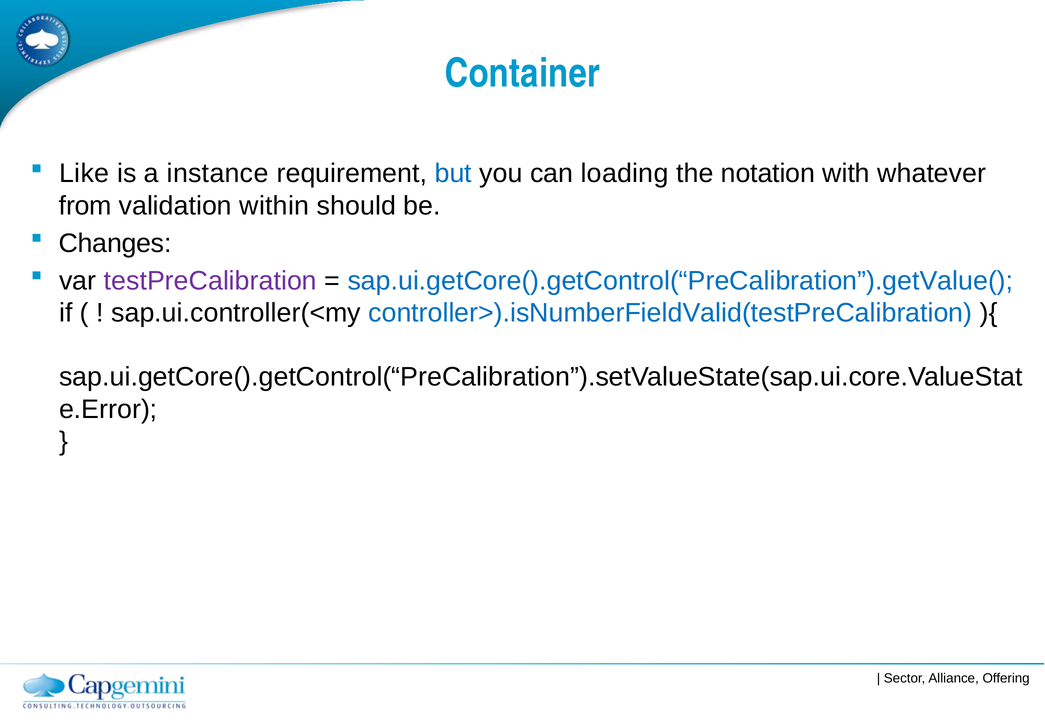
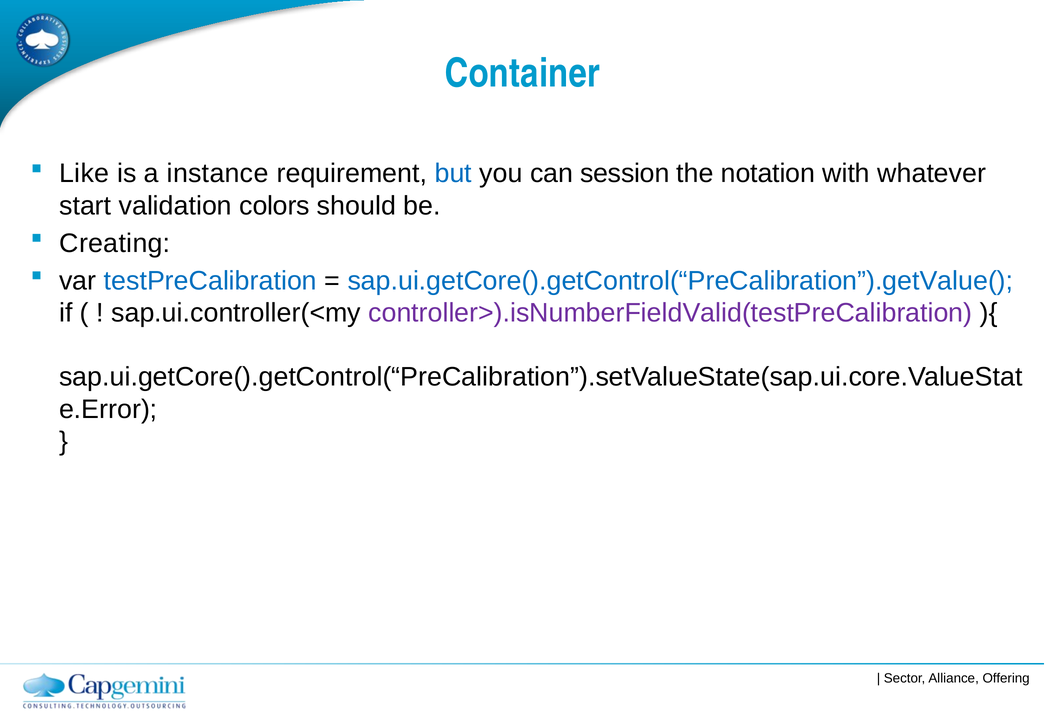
loading: loading -> session (625, 174)
from: from -> start (85, 206)
within: within -> colors (275, 206)
Changes: Changes -> Creating (115, 243)
testPreCalibration colour: purple -> blue (210, 281)
controller>).isNumberFieldValid(testPreCalibration colour: blue -> purple (670, 313)
